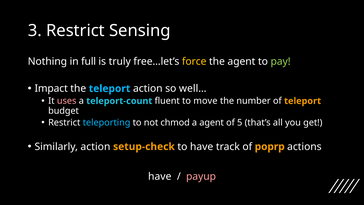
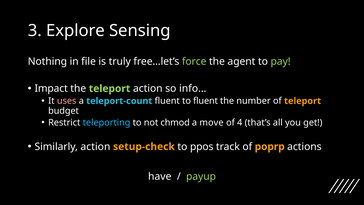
3 Restrict: Restrict -> Explore (75, 31)
full: full -> file (89, 61)
force colour: yellow -> light green (194, 61)
teleport colour: light blue -> light green (110, 89)
well…: well… -> info… (193, 89)
to move: move -> fluent (206, 101)
a agent: agent -> move (211, 122)
5: 5 -> 4 (240, 122)
to have: have -> ppos (202, 146)
payup colour: pink -> light green (201, 176)
